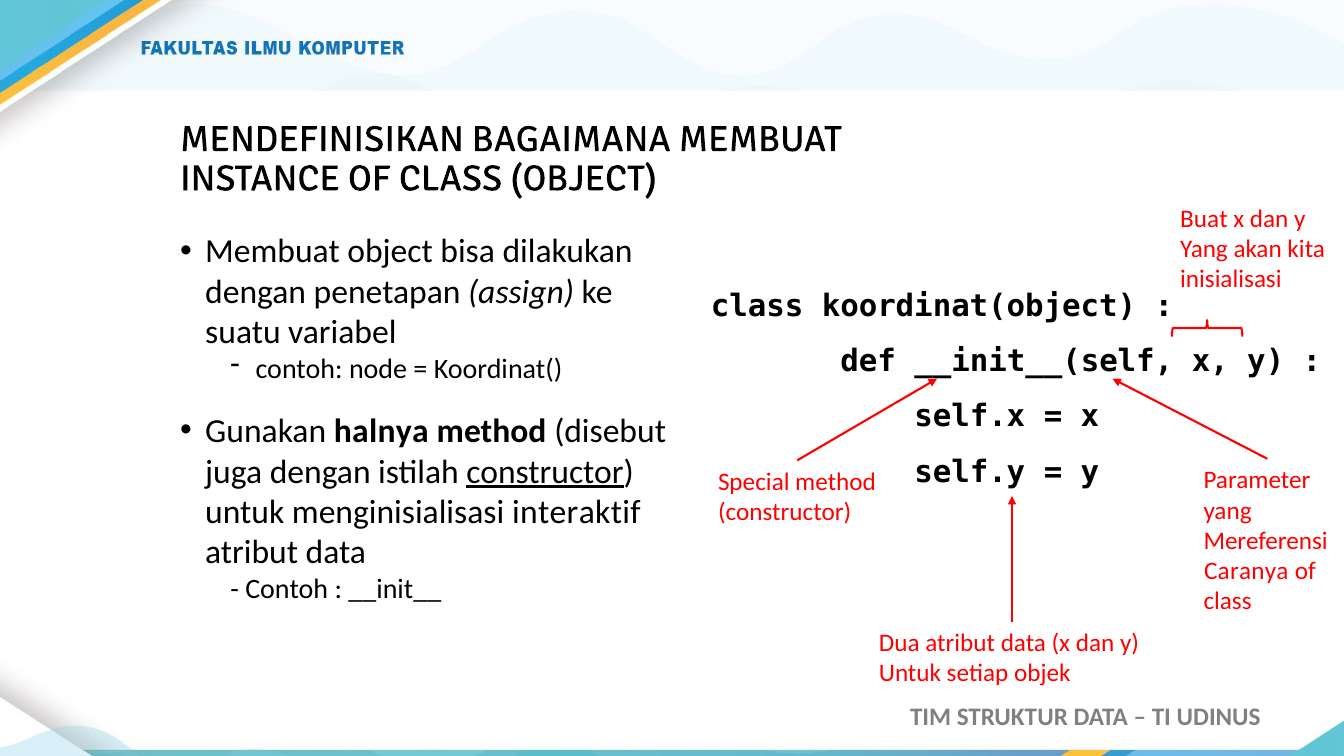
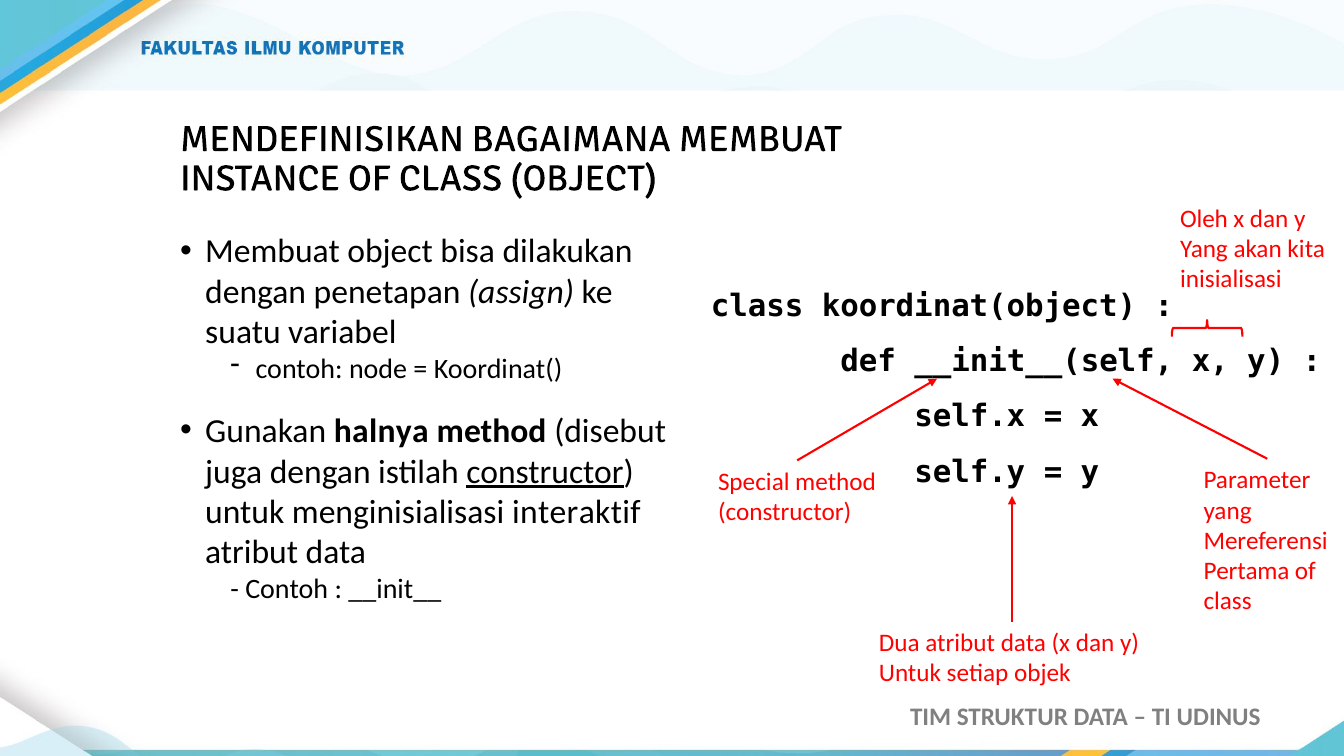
Buat: Buat -> Oleh (1204, 219)
Caranya: Caranya -> Pertama (1247, 571)
